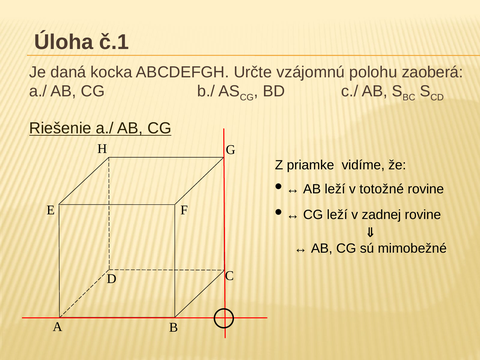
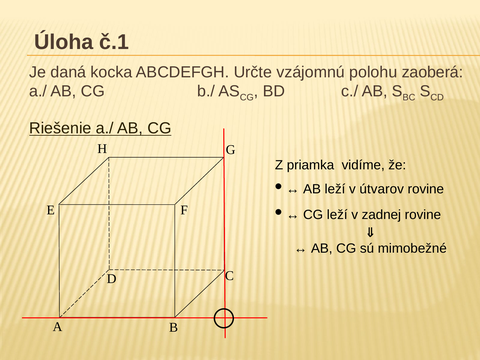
priamke: priamke -> priamka (311, 165)
totožné: totožné -> útvarov (382, 189)
